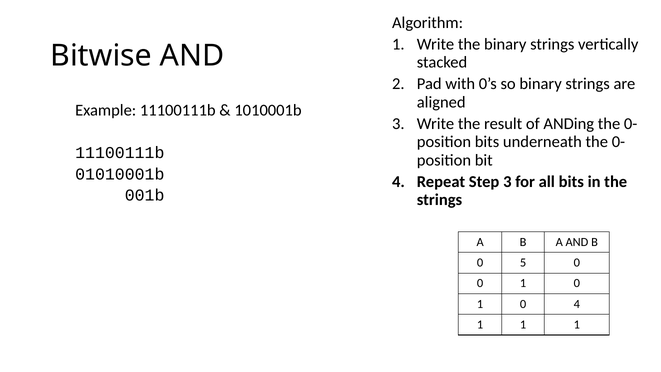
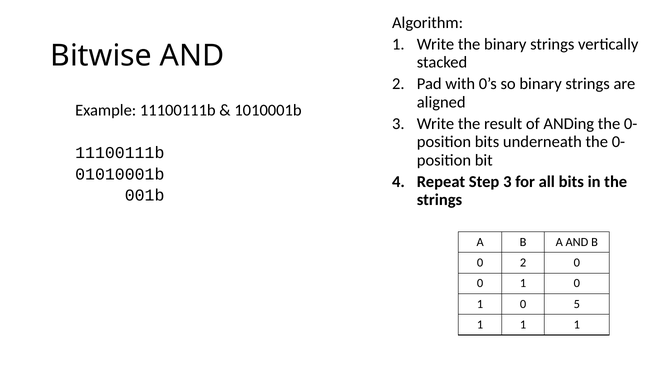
0 5: 5 -> 2 (523, 262)
0 4: 4 -> 5 (577, 304)
